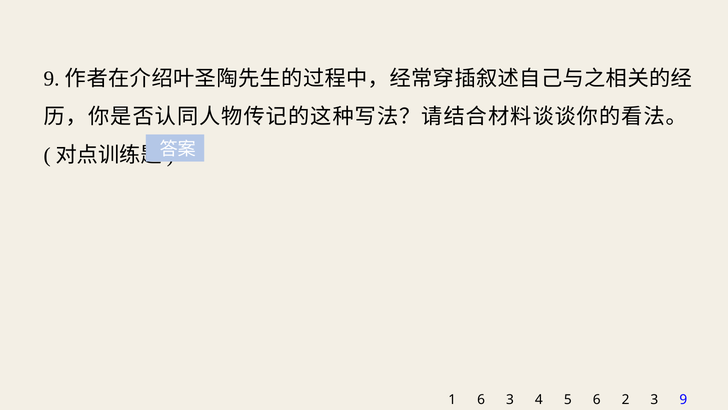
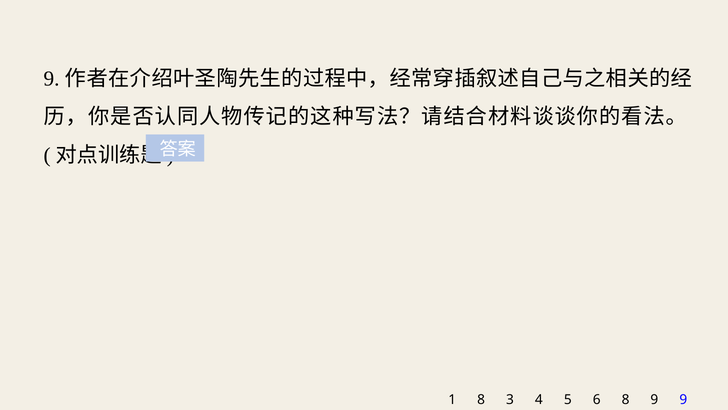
1 6: 6 -> 8 (481, 399)
3 2: 2 -> 8 (626, 399)
4 3: 3 -> 9 (654, 399)
